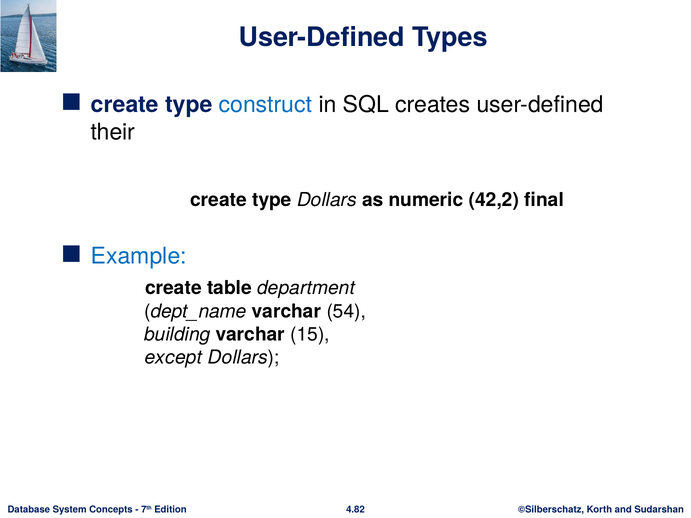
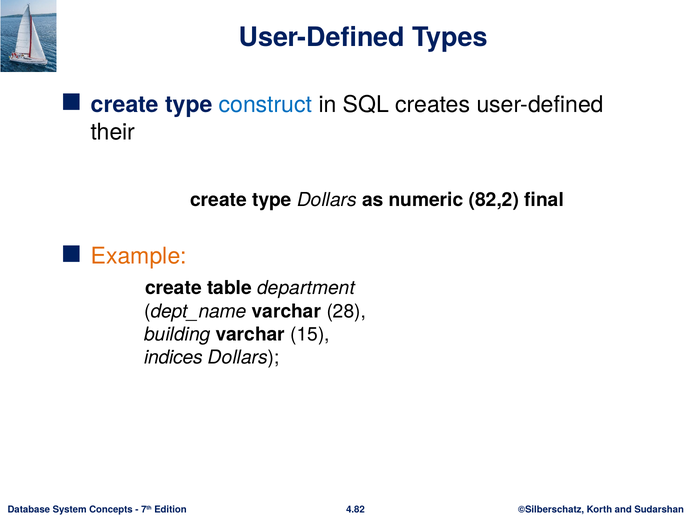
42,2: 42,2 -> 82,2 (494, 200)
Example colour: blue -> orange (139, 256)
54: 54 -> 28 (346, 311)
except: except -> indices (174, 357)
